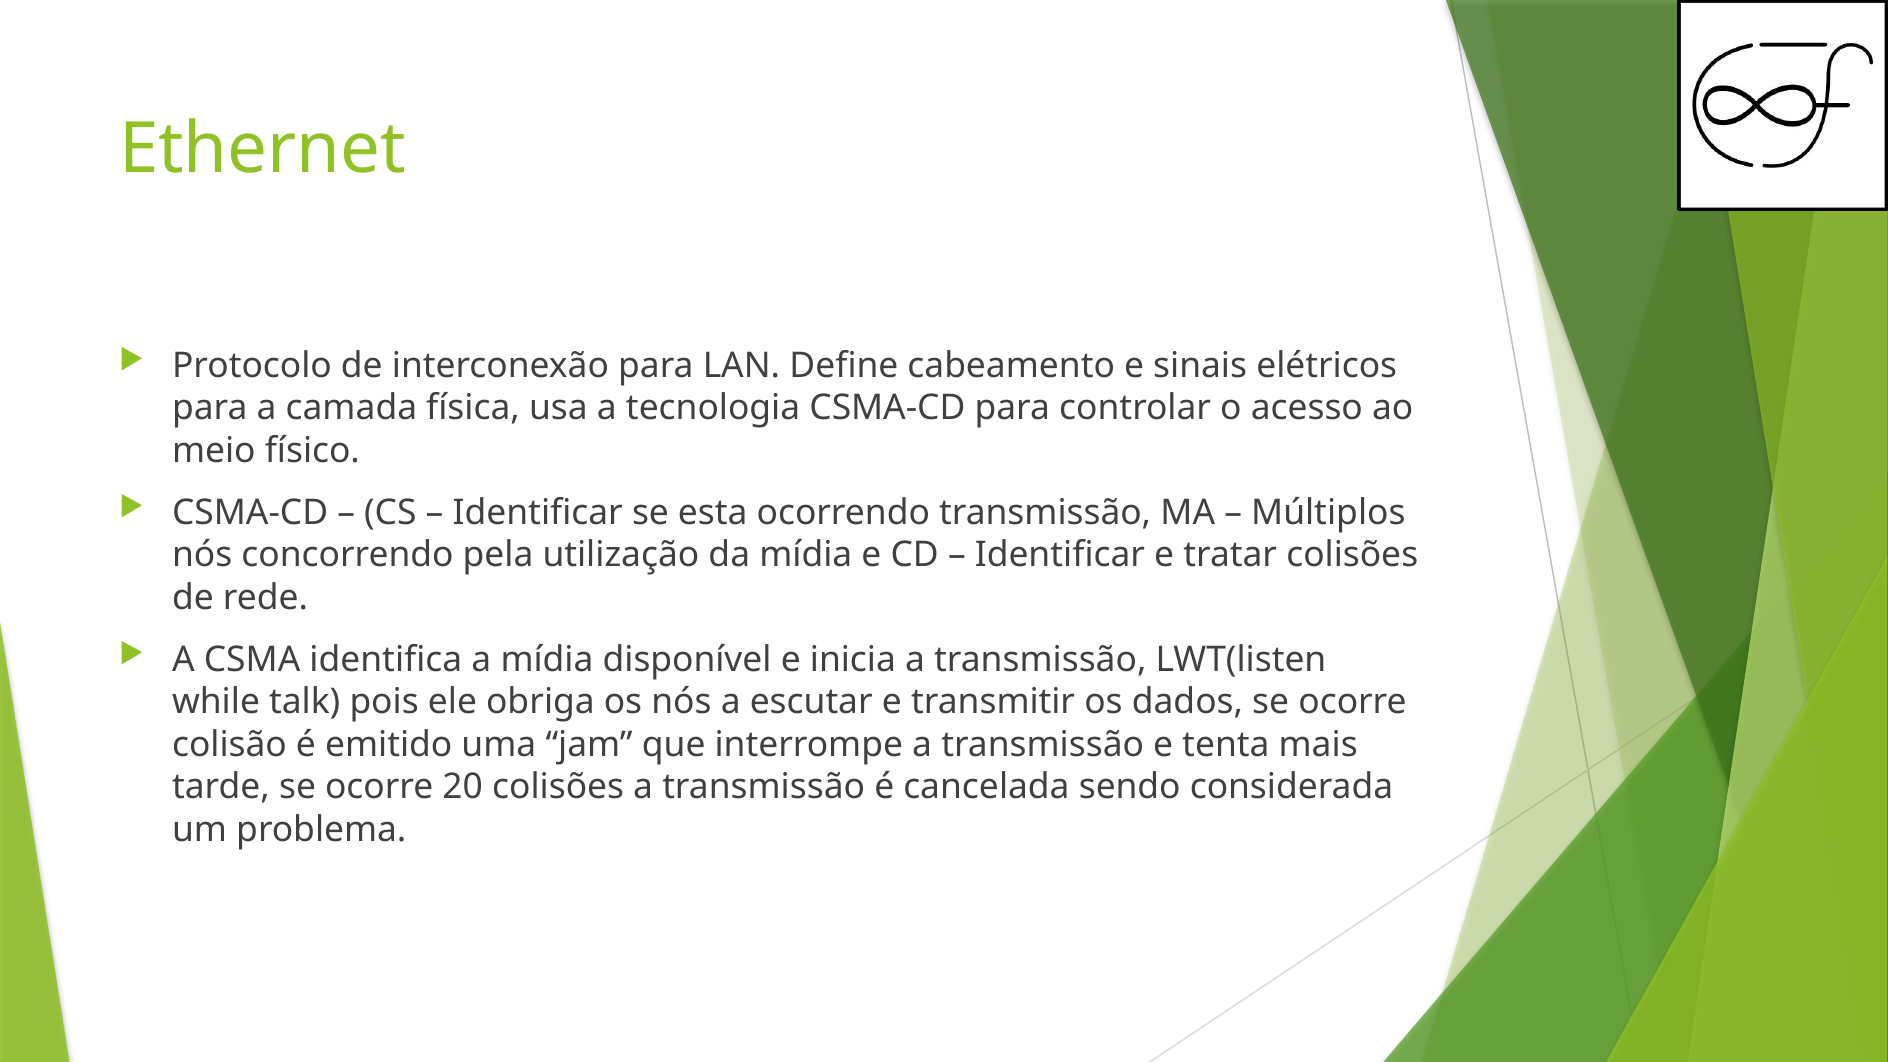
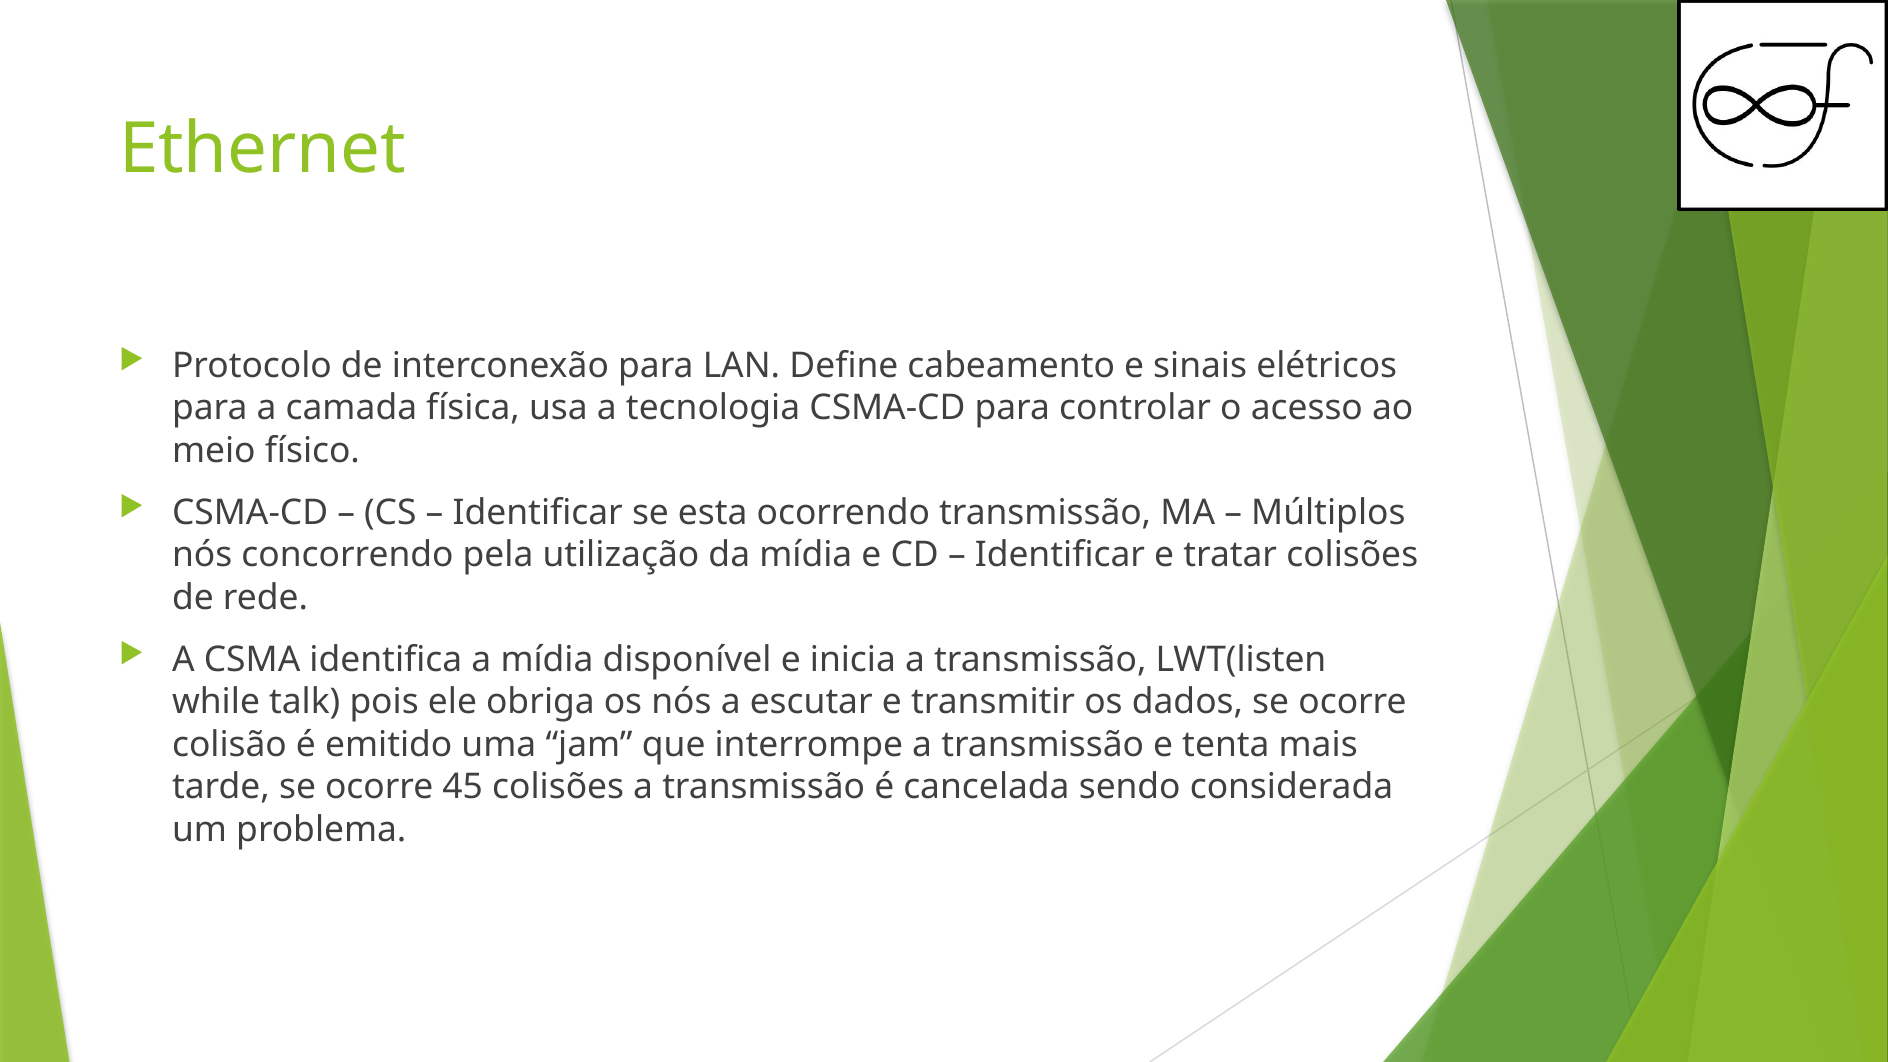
20: 20 -> 45 (463, 787)
